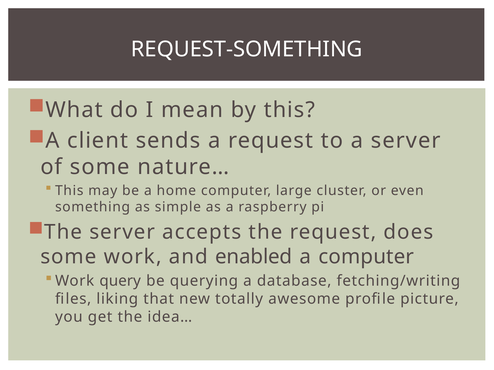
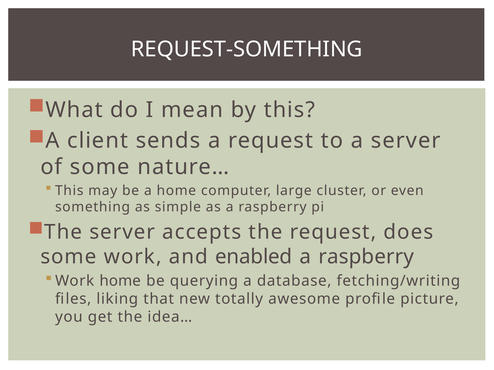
computer: computer -> raspberry (366, 257)
Work query: query -> home (120, 281)
